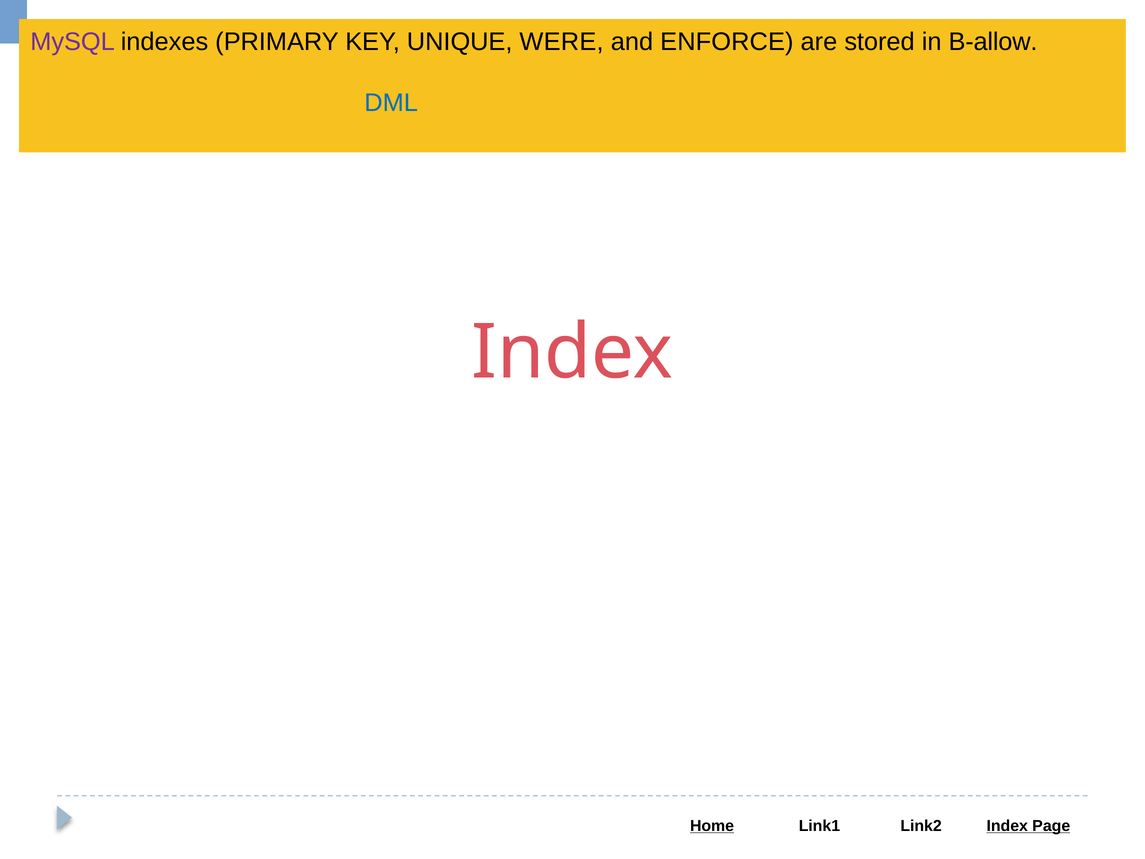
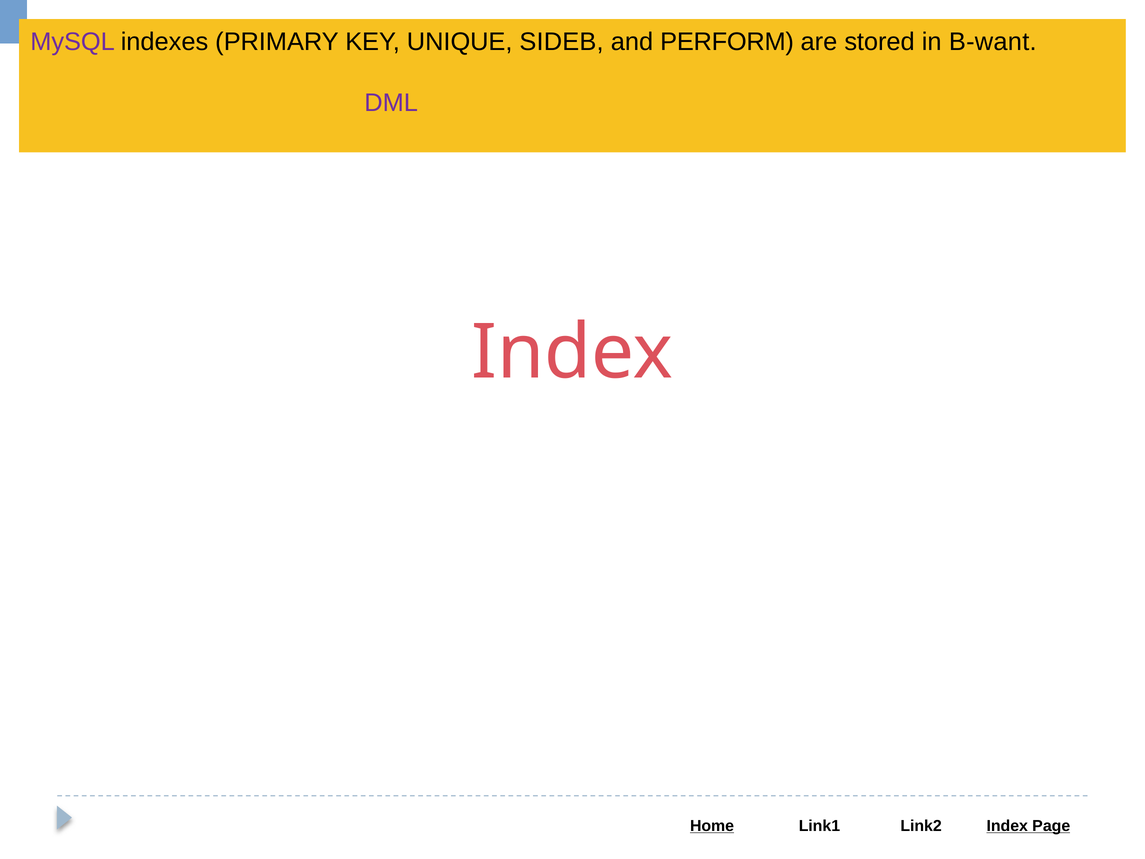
WERE: WERE -> SIDEB (562, 42)
and ENFORCE: ENFORCE -> PERFORM (727, 42)
B-allow: B-allow -> B-want (993, 42)
DML colour: blue -> purple (391, 103)
